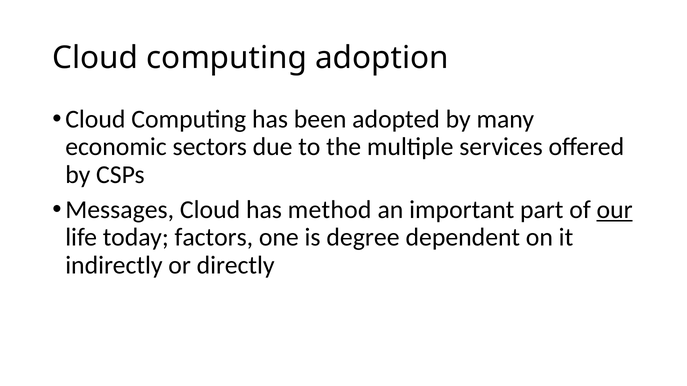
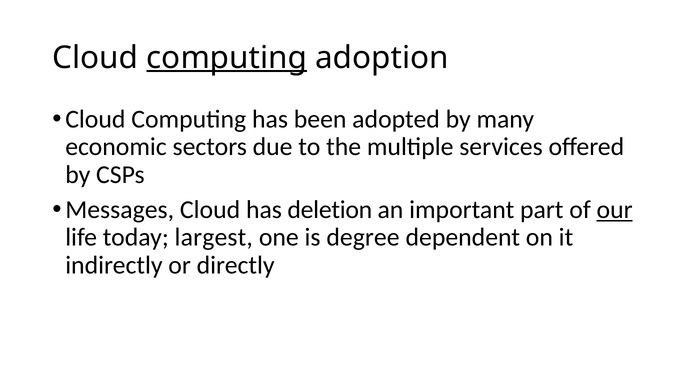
computing underline: none -> present (227, 58)
method: method -> deletion (330, 210)
factors: factors -> largest (214, 238)
